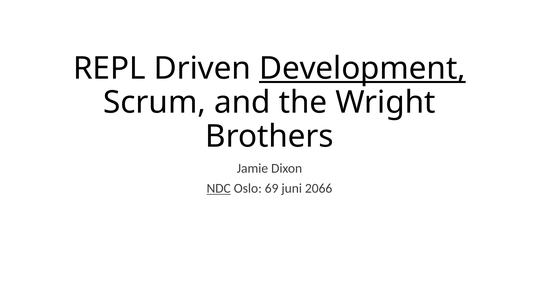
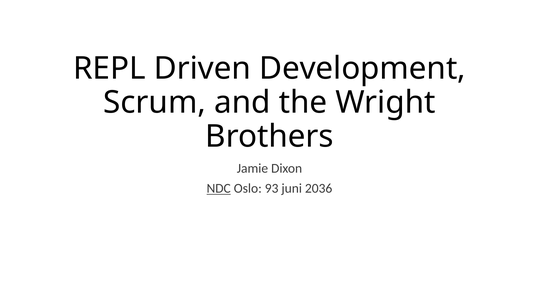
Development underline: present -> none (362, 69)
69: 69 -> 93 (272, 189)
2066: 2066 -> 2036 (319, 189)
